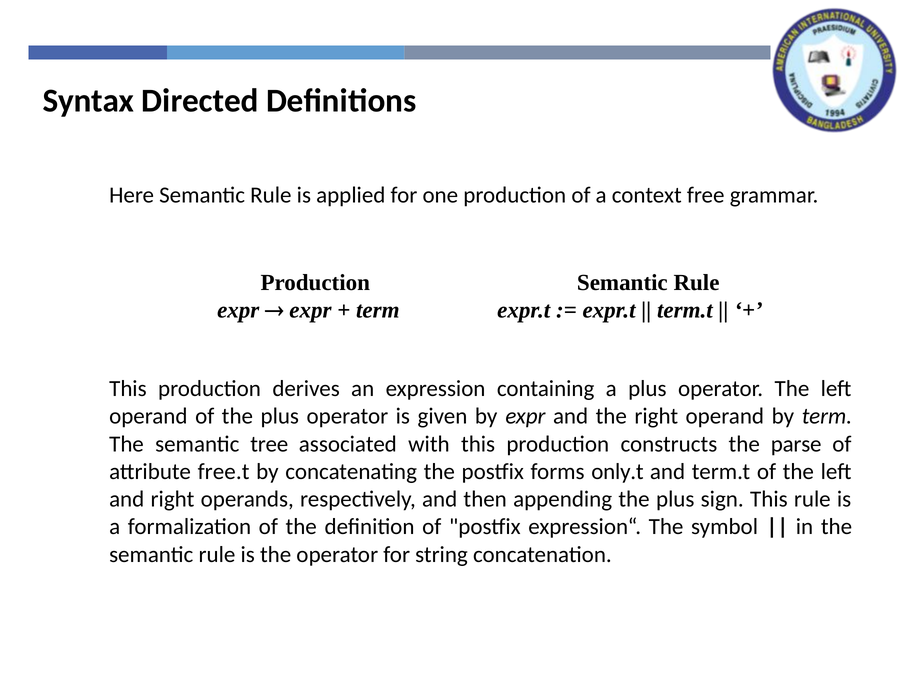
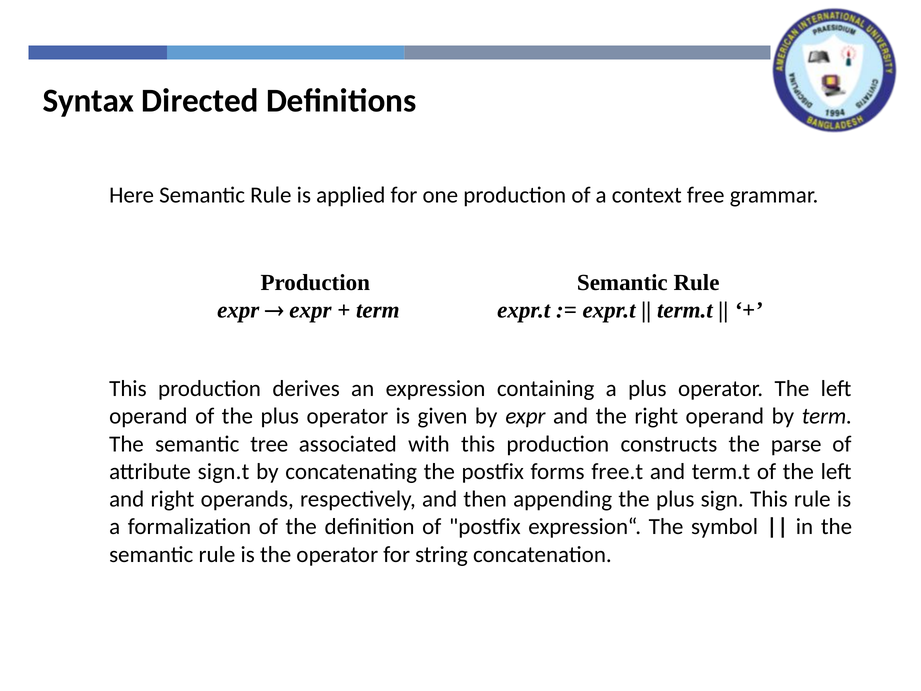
free.t: free.t -> sign.t (223, 471)
only.t: only.t -> free.t (617, 471)
